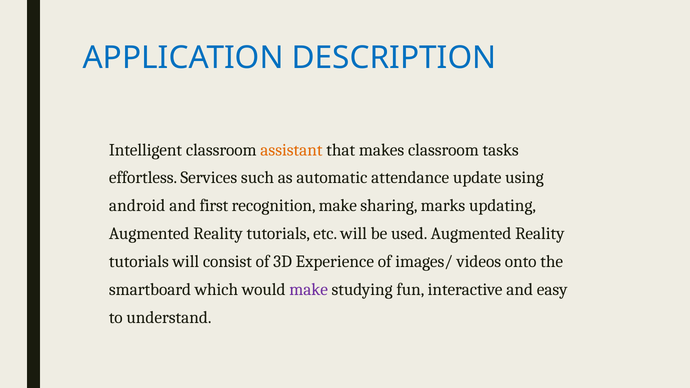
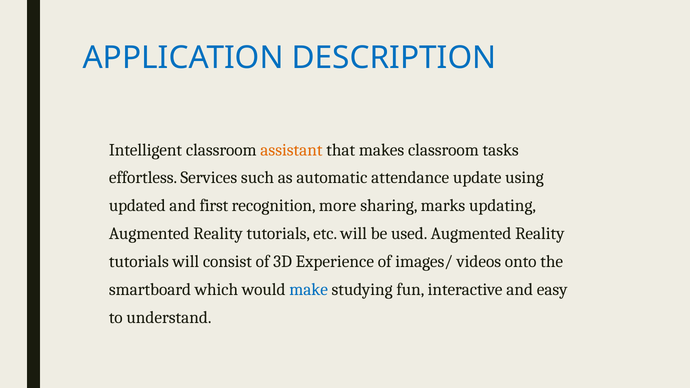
android: android -> updated (137, 206)
recognition make: make -> more (338, 206)
make colour: purple -> blue (309, 290)
